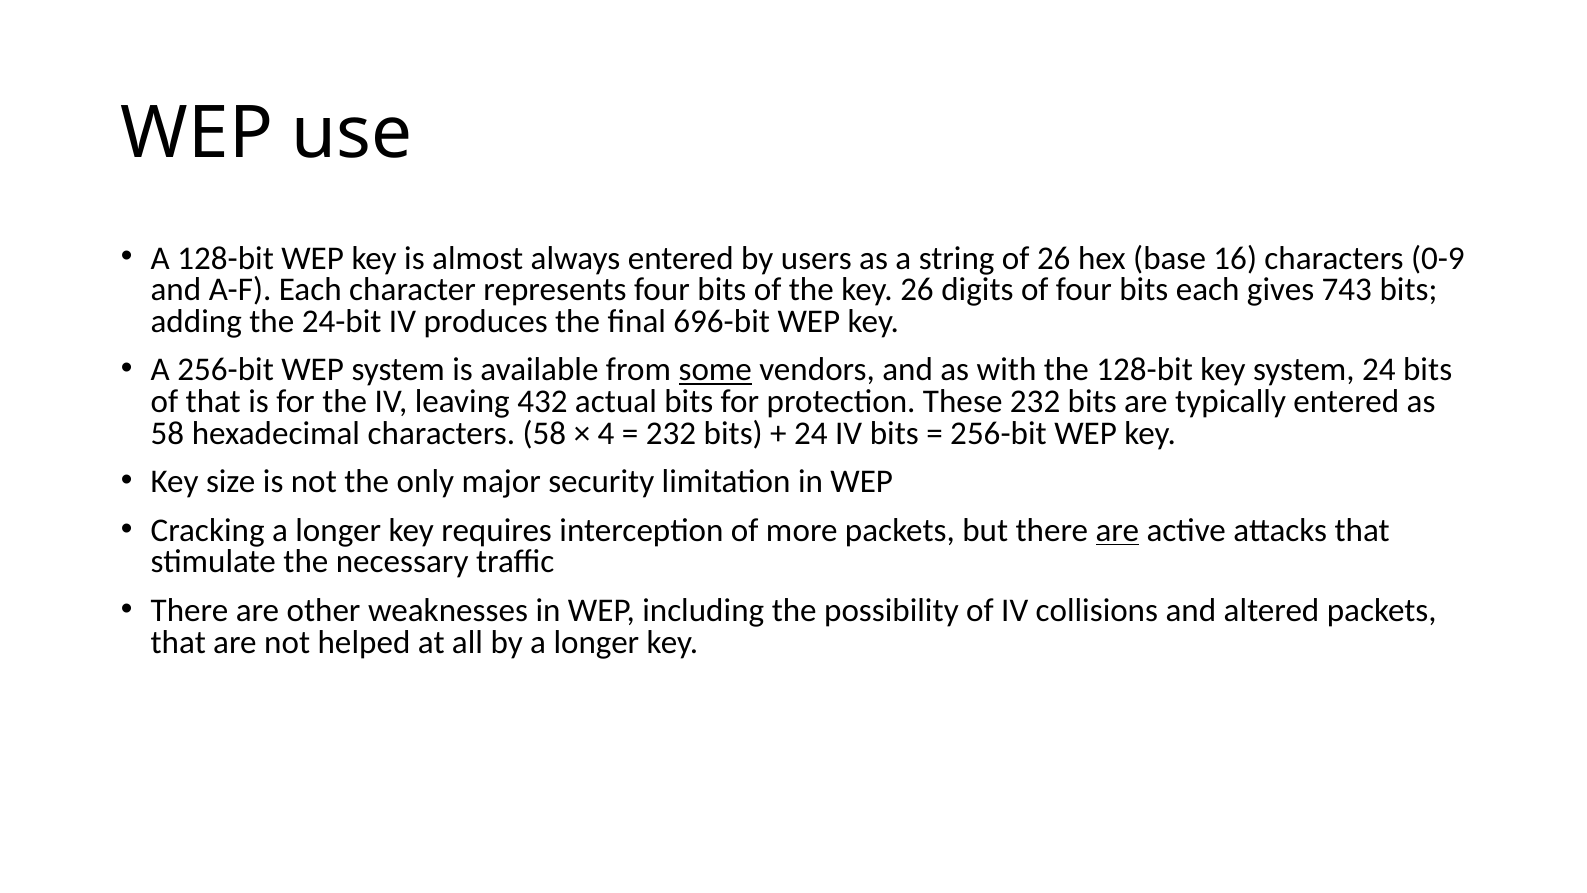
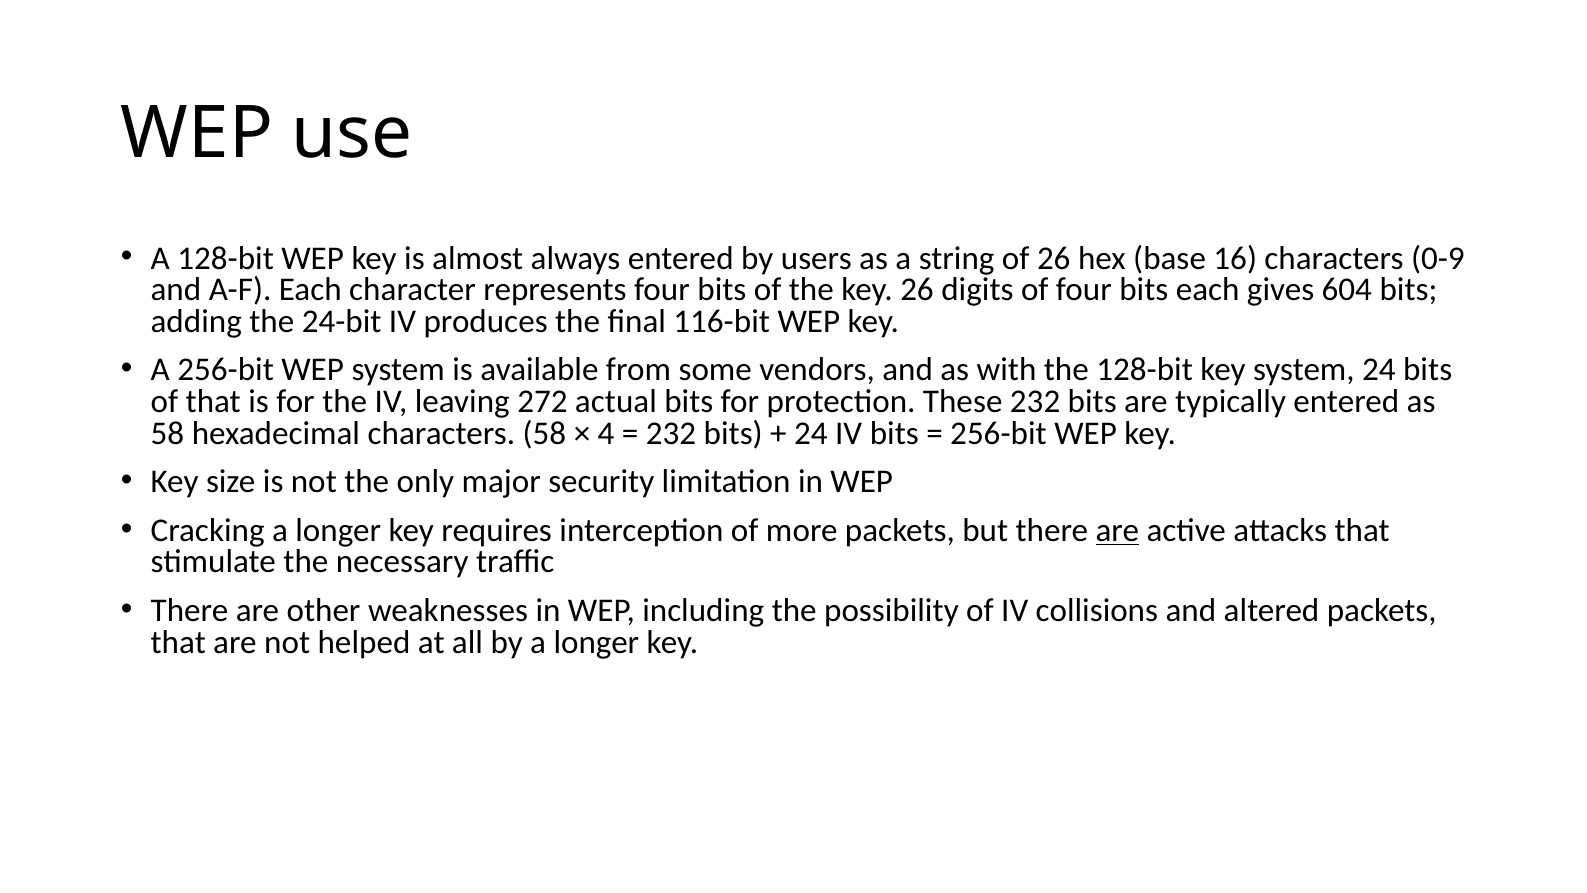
743: 743 -> 604 (1347, 290)
696-bit: 696-bit -> 116-bit (722, 322)
some underline: present -> none (715, 370)
432: 432 -> 272 (542, 402)
